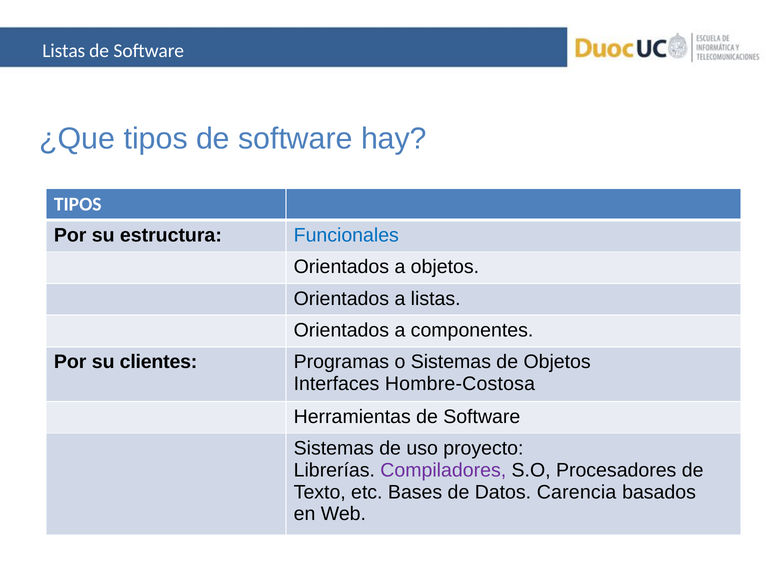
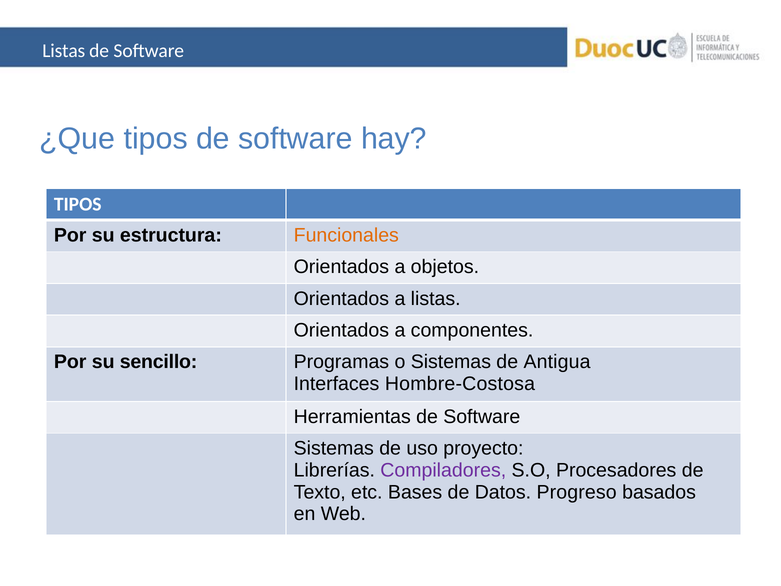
Funcionales colour: blue -> orange (346, 235)
clientes: clientes -> sencillo (159, 362)
de Objetos: Objetos -> Antigua (557, 362)
Carencia: Carencia -> Progreso (577, 492)
